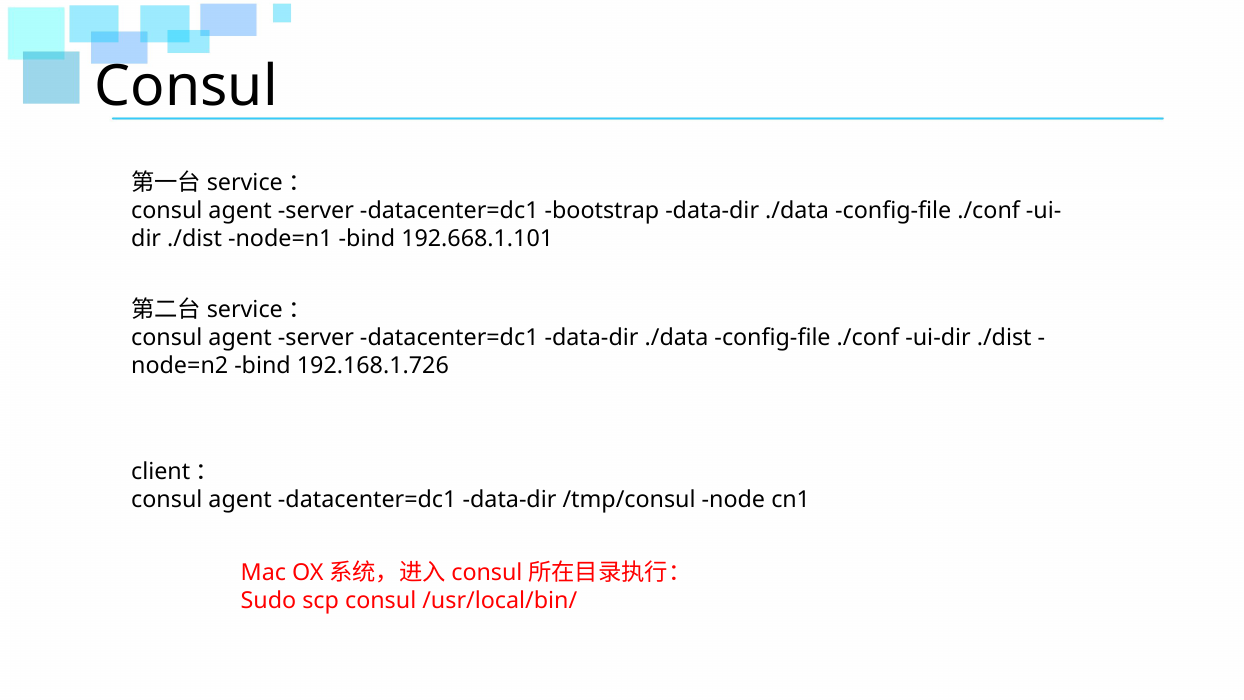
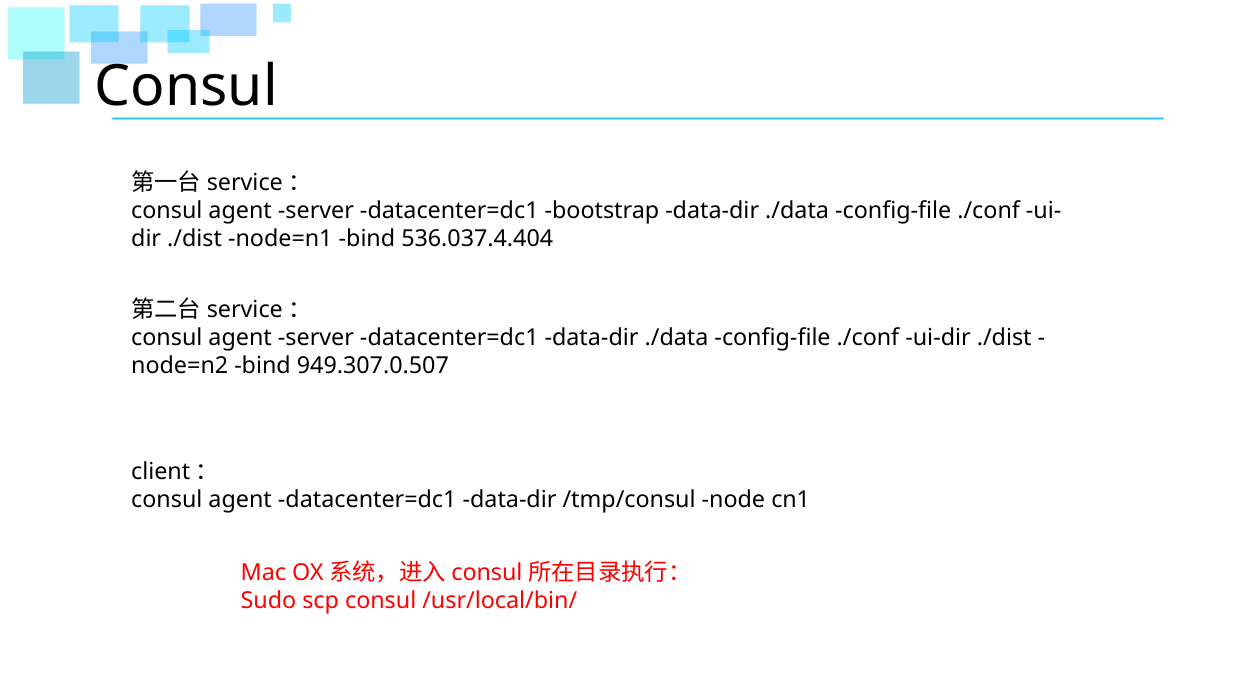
192.668.1.101: 192.668.1.101 -> 536.037.4.404 (477, 239)
192.168.1.726: 192.168.1.726 -> 949.307.0.507 (373, 366)
